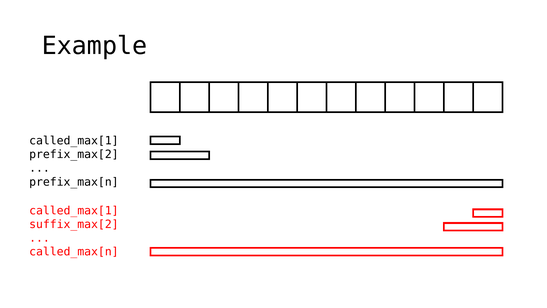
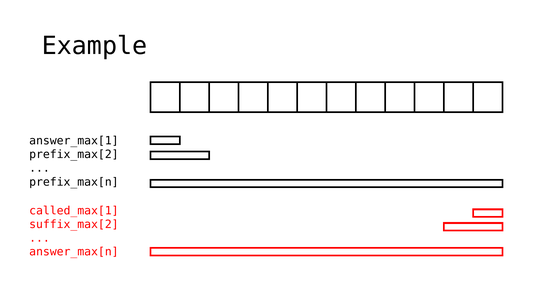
called_max[1: called_max[1 -> answer_max[1 (74, 141)
called_max[n: called_max[n -> answer_max[n (74, 251)
